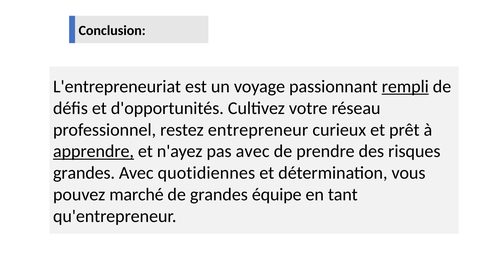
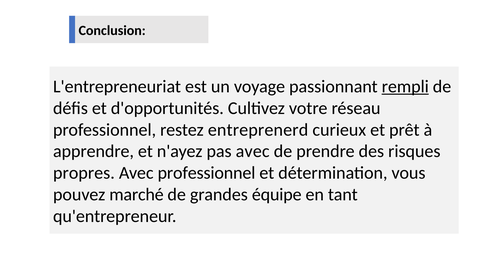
entrepreneur: entrepreneur -> entreprenerd (258, 130)
apprendre underline: present -> none (93, 151)
grandes: grandes -> propres (84, 173)
Avec quotidiennes: quotidiennes -> professionnel (206, 173)
